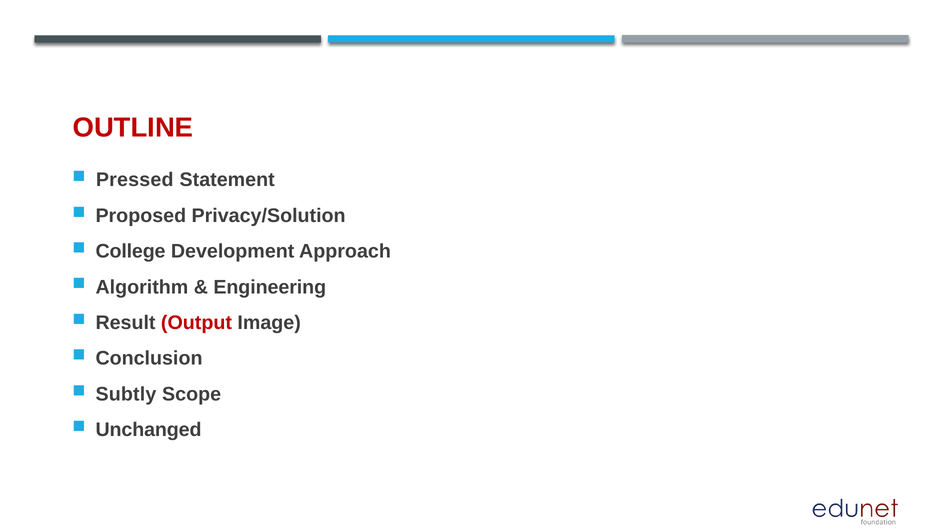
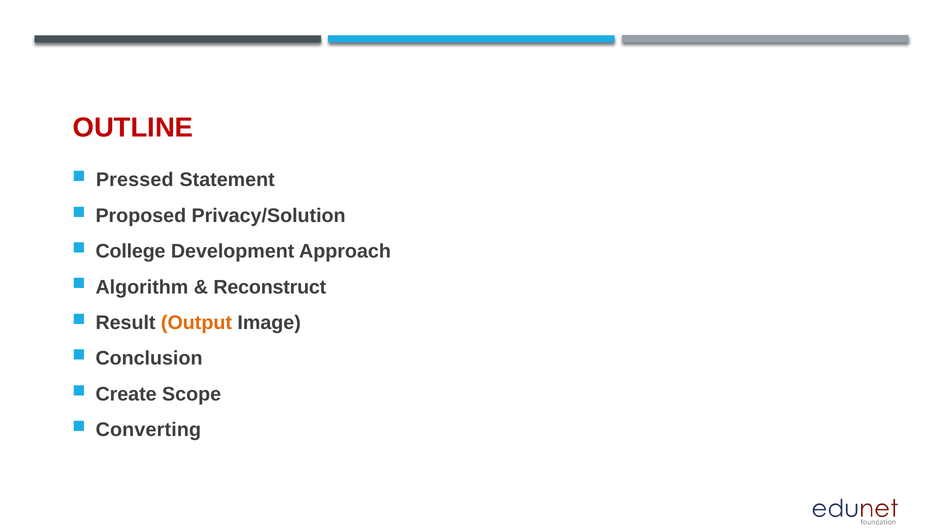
Engineering: Engineering -> Reconstruct (270, 287)
Output colour: red -> orange (196, 323)
Subtly: Subtly -> Create (126, 395)
Unchanged: Unchanged -> Converting (148, 430)
